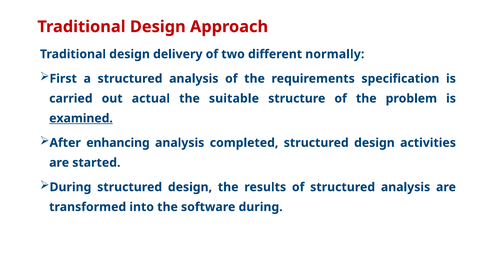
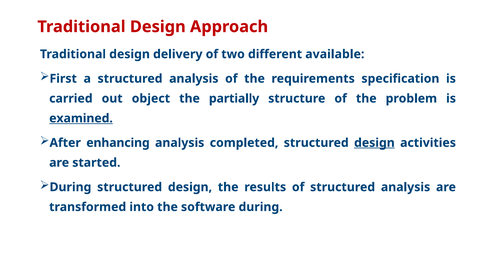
normally: normally -> available (335, 54)
actual: actual -> object (151, 99)
suitable: suitable -> partially (234, 99)
design underline: none -> present (374, 143)
